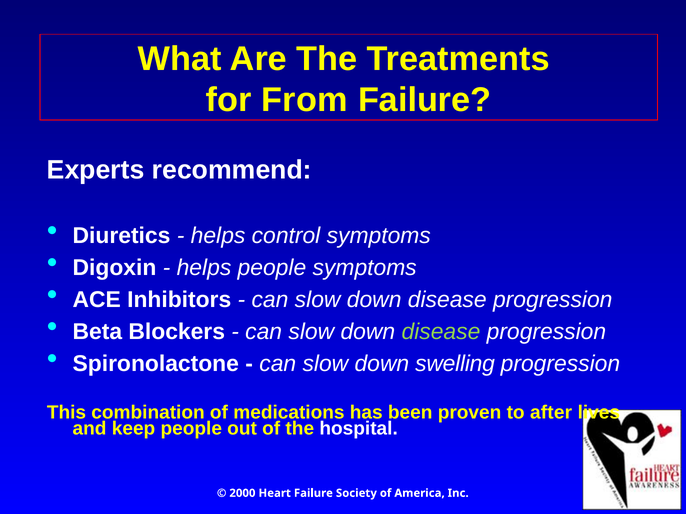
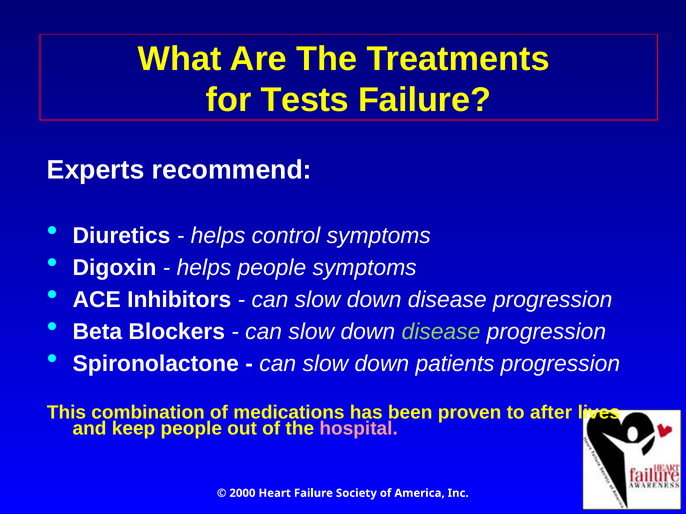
From: From -> Tests (305, 100)
swelling: swelling -> patients (455, 364)
hospital colour: white -> pink (359, 429)
